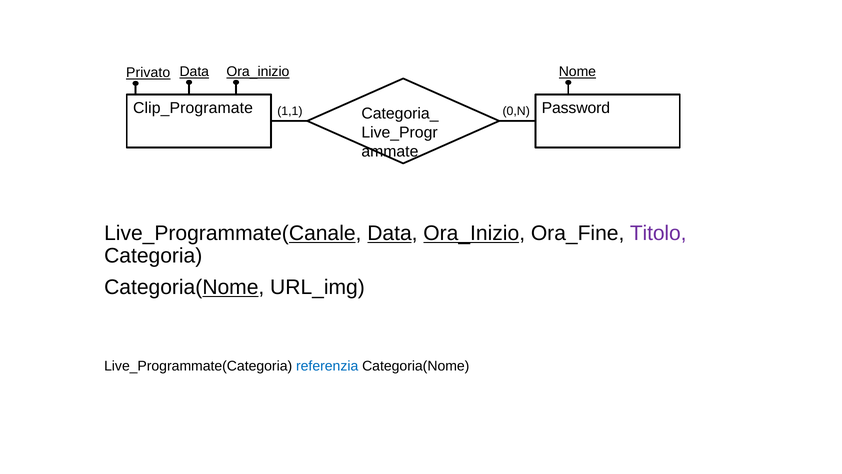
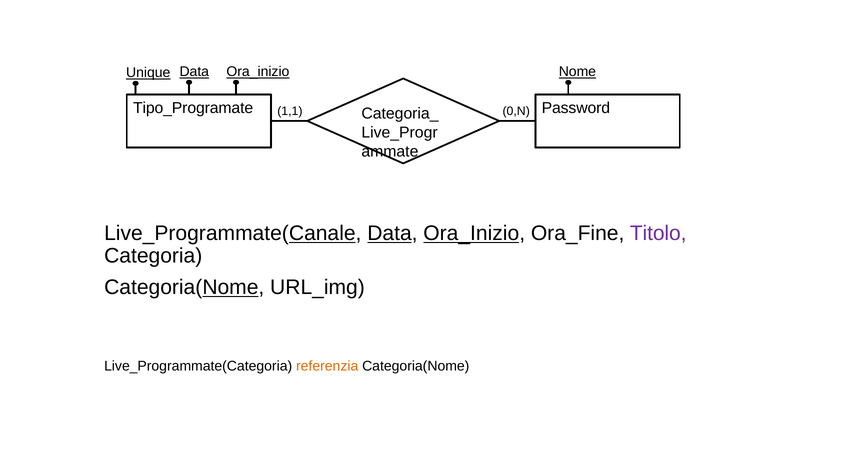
Privato: Privato -> Unique (148, 73)
Clip_Programate: Clip_Programate -> Tipo_Programate (193, 108)
referenzia colour: blue -> orange (327, 366)
